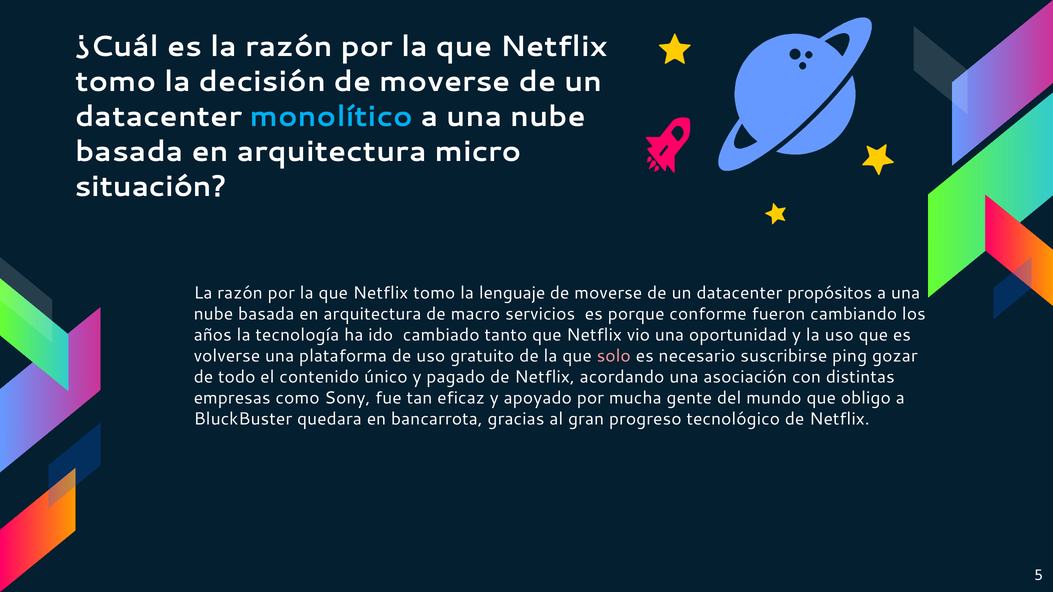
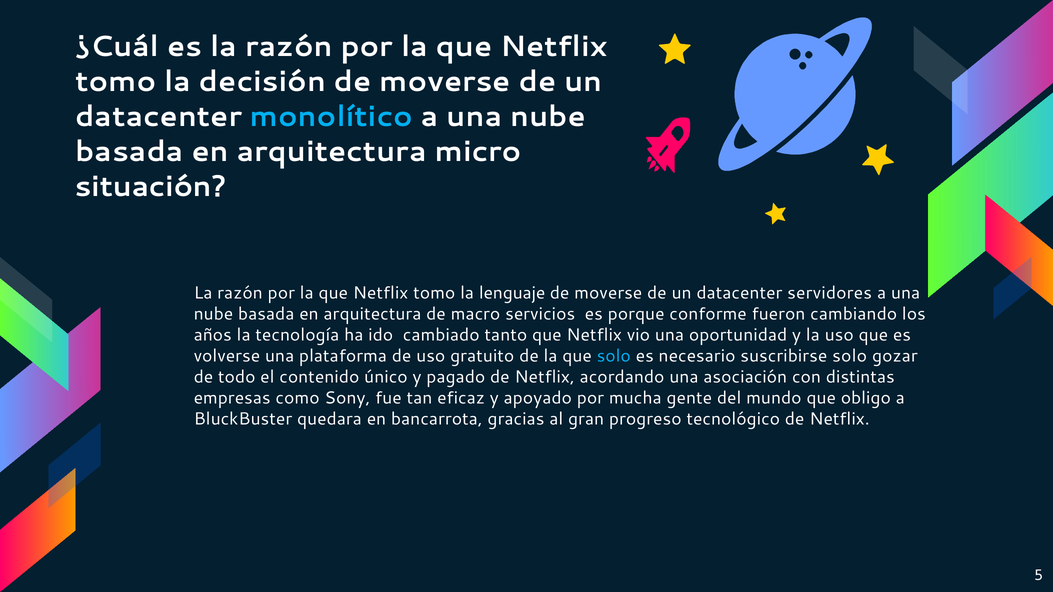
propósitos: propósitos -> servidores (830, 293)
solo colour: pink -> light blue (614, 356)
suscribirse ping: ping -> solo (850, 356)
